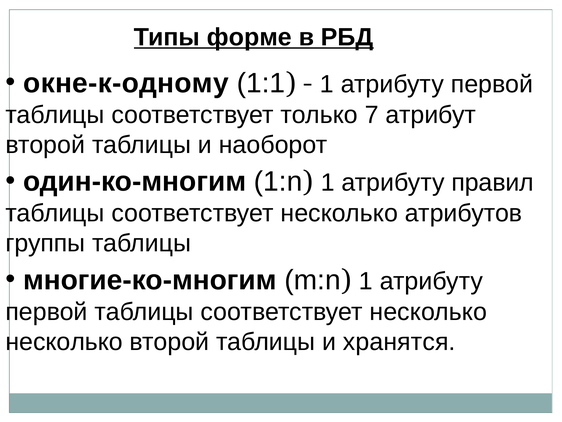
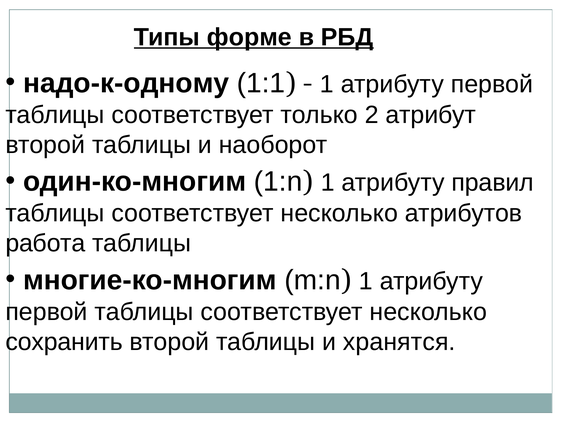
окне-к-одному: окне-к-одному -> надо-к-одному (126, 83)
7: 7 -> 2 (372, 115)
группы: группы -> работа (45, 243)
несколько: несколько -> сохранить (64, 341)
